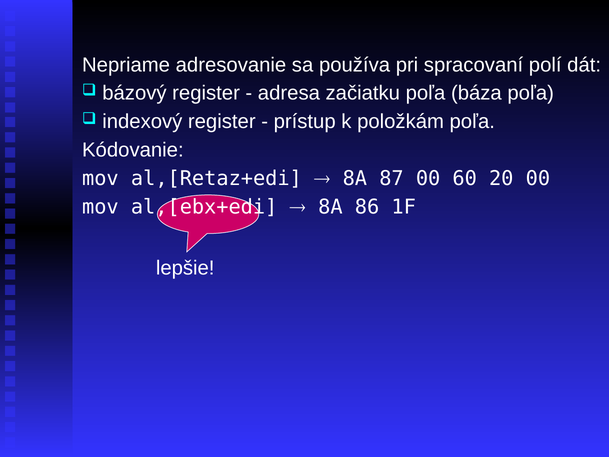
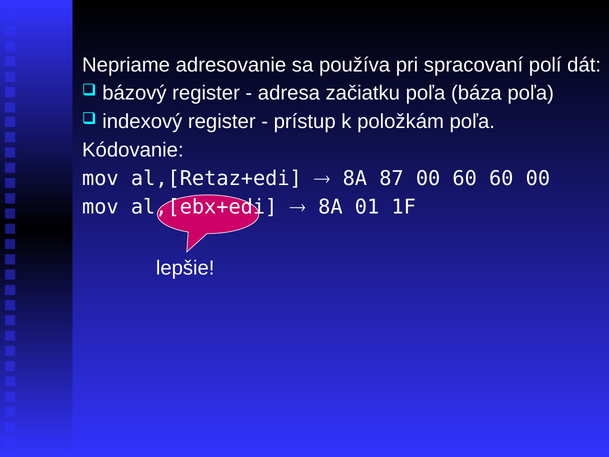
60 20: 20 -> 60 (501, 178)
86: 86 -> 01 (367, 207)
